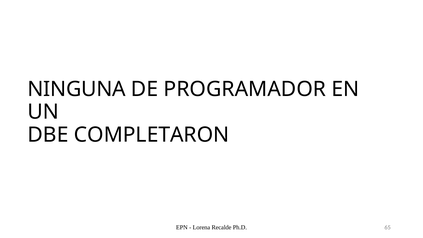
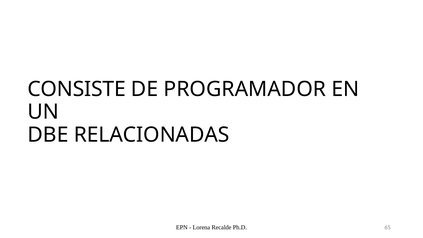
NINGUNA: NINGUNA -> CONSISTE (77, 89)
COMPLETARON: COMPLETARON -> RELACIONADAS (152, 135)
